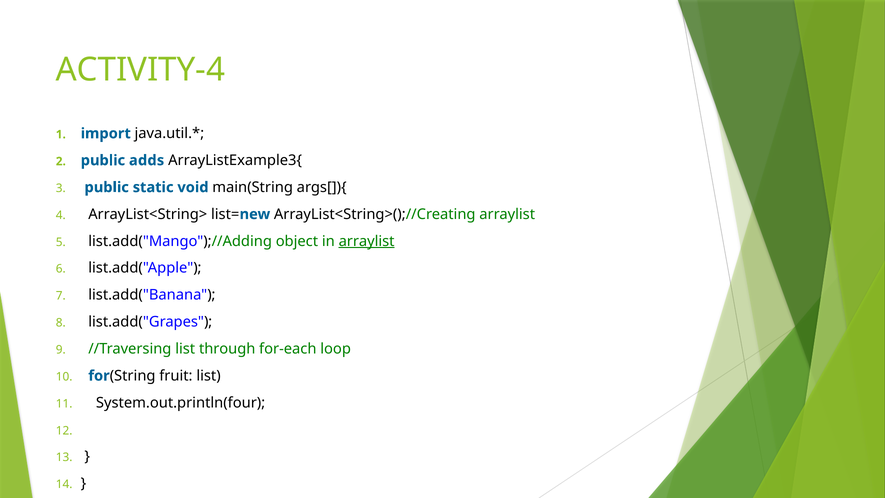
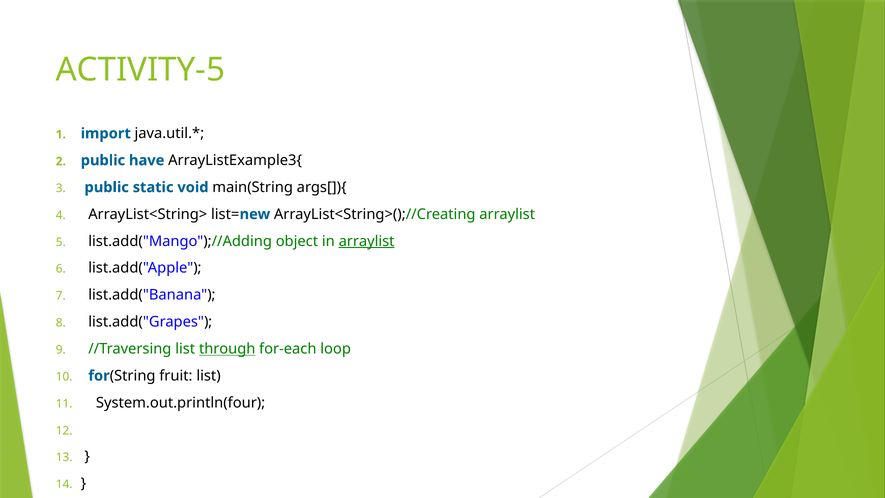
ACTIVITY-4: ACTIVITY-4 -> ACTIVITY-5 (140, 70)
adds: adds -> have (147, 160)
through underline: none -> present (227, 349)
